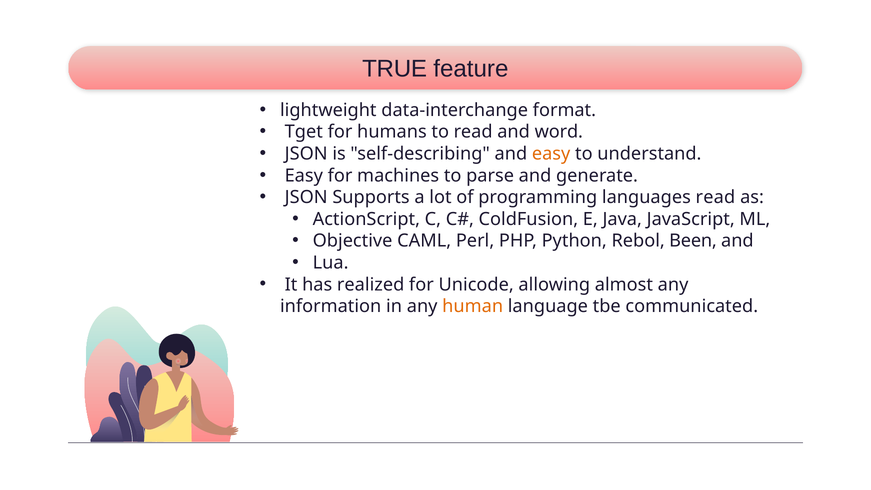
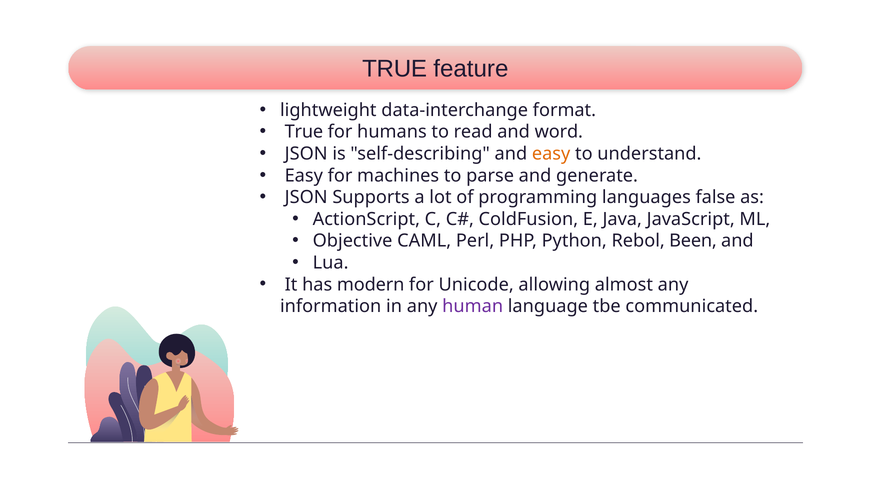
Tget: Tget -> True (304, 132)
languages read: read -> false (716, 197)
realized: realized -> modern (371, 284)
human colour: orange -> purple (473, 306)
